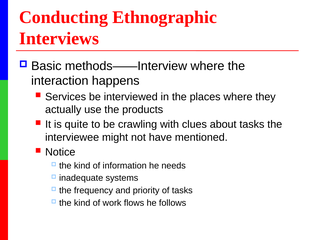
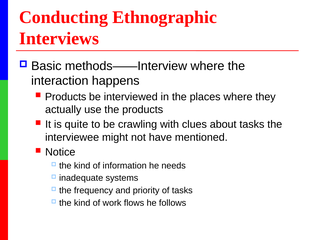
Services: Services -> Products (66, 97)
